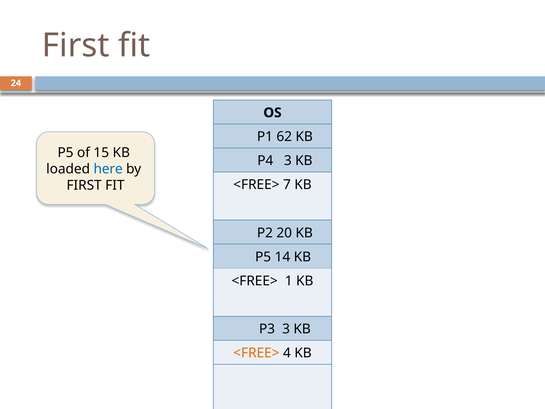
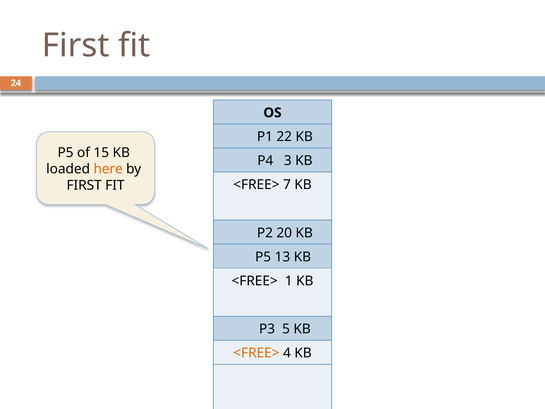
62: 62 -> 22 (284, 137)
here colour: blue -> orange (108, 169)
14: 14 -> 13 (282, 257)
P3 3: 3 -> 5 (286, 329)
